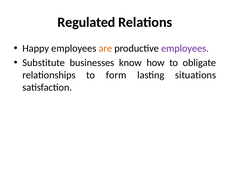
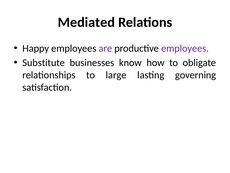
Regulated: Regulated -> Mediated (86, 22)
are colour: orange -> purple (105, 48)
form: form -> large (116, 75)
situations: situations -> governing (196, 75)
